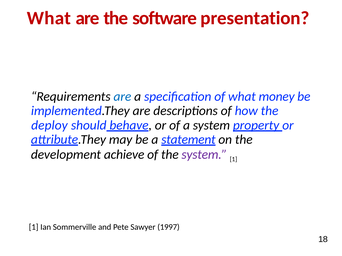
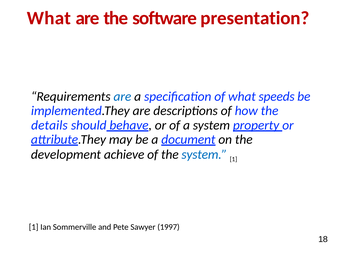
money: money -> speeds (277, 97)
deploy: deploy -> details (49, 125)
statement: statement -> document (188, 140)
system colour: purple -> blue (204, 155)
